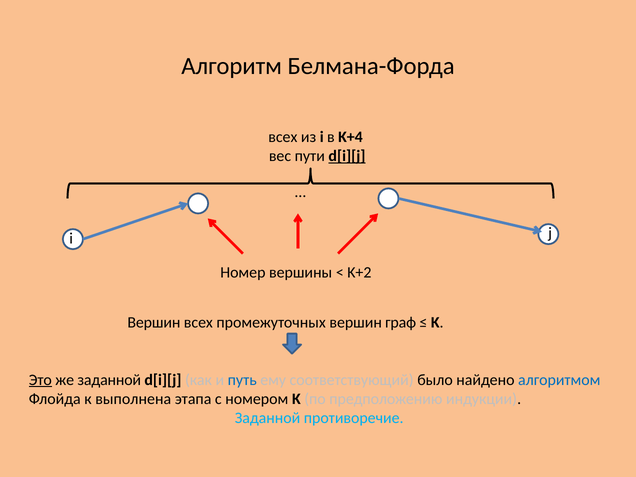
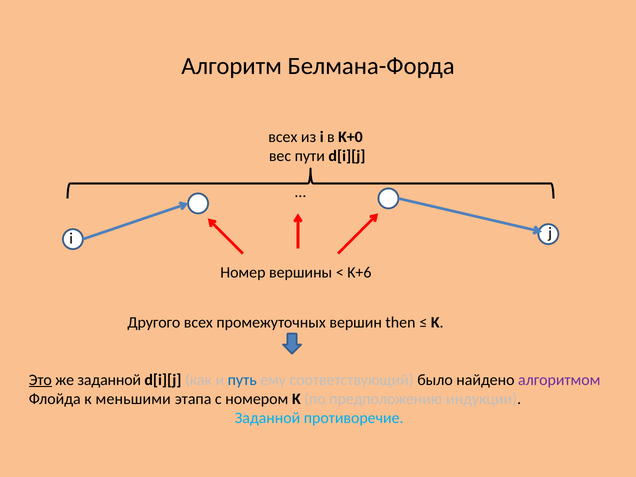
K+4: K+4 -> K+0 (350, 137)
d[i][j underline: present -> none (347, 156)
K+2: K+2 -> K+6 (359, 272)
Вершин: Вершин -> Другого (154, 322)
граф: граф -> then (401, 322)
алгоритмом colour: blue -> purple (559, 380)
выполнена: выполнена -> меньшими (133, 399)
